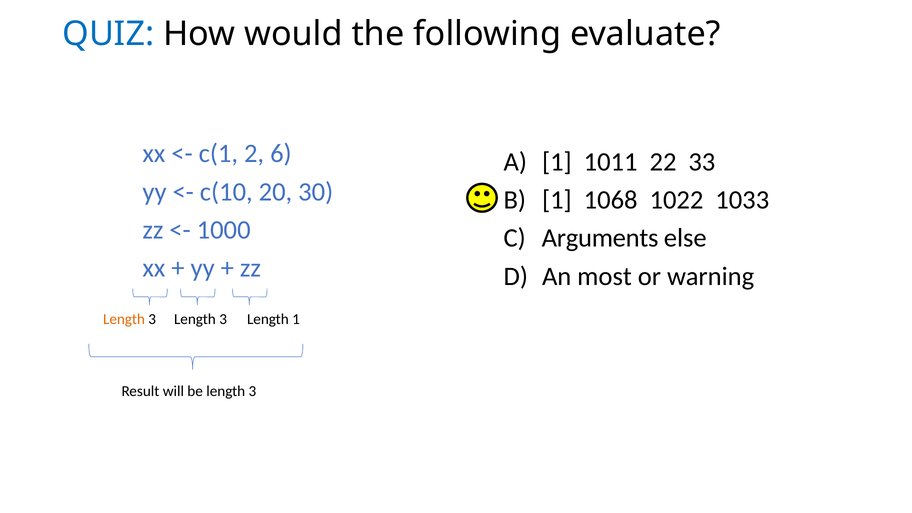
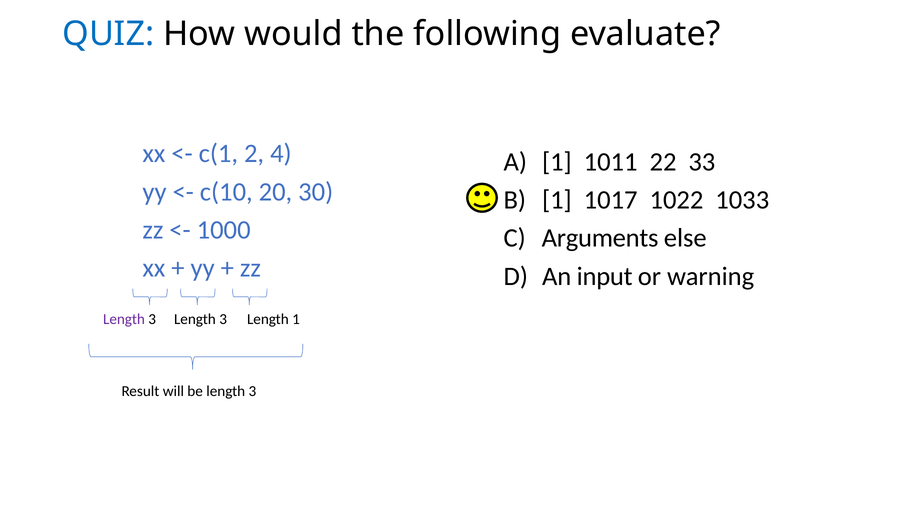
6: 6 -> 4 (281, 154)
1068: 1068 -> 1017 (611, 200)
most: most -> input (605, 276)
Length colour: orange -> purple (124, 319)
